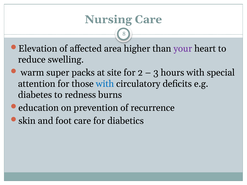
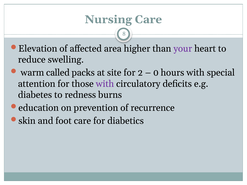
super: super -> called (58, 73)
3: 3 -> 0 (156, 73)
with colour: blue -> purple (105, 84)
